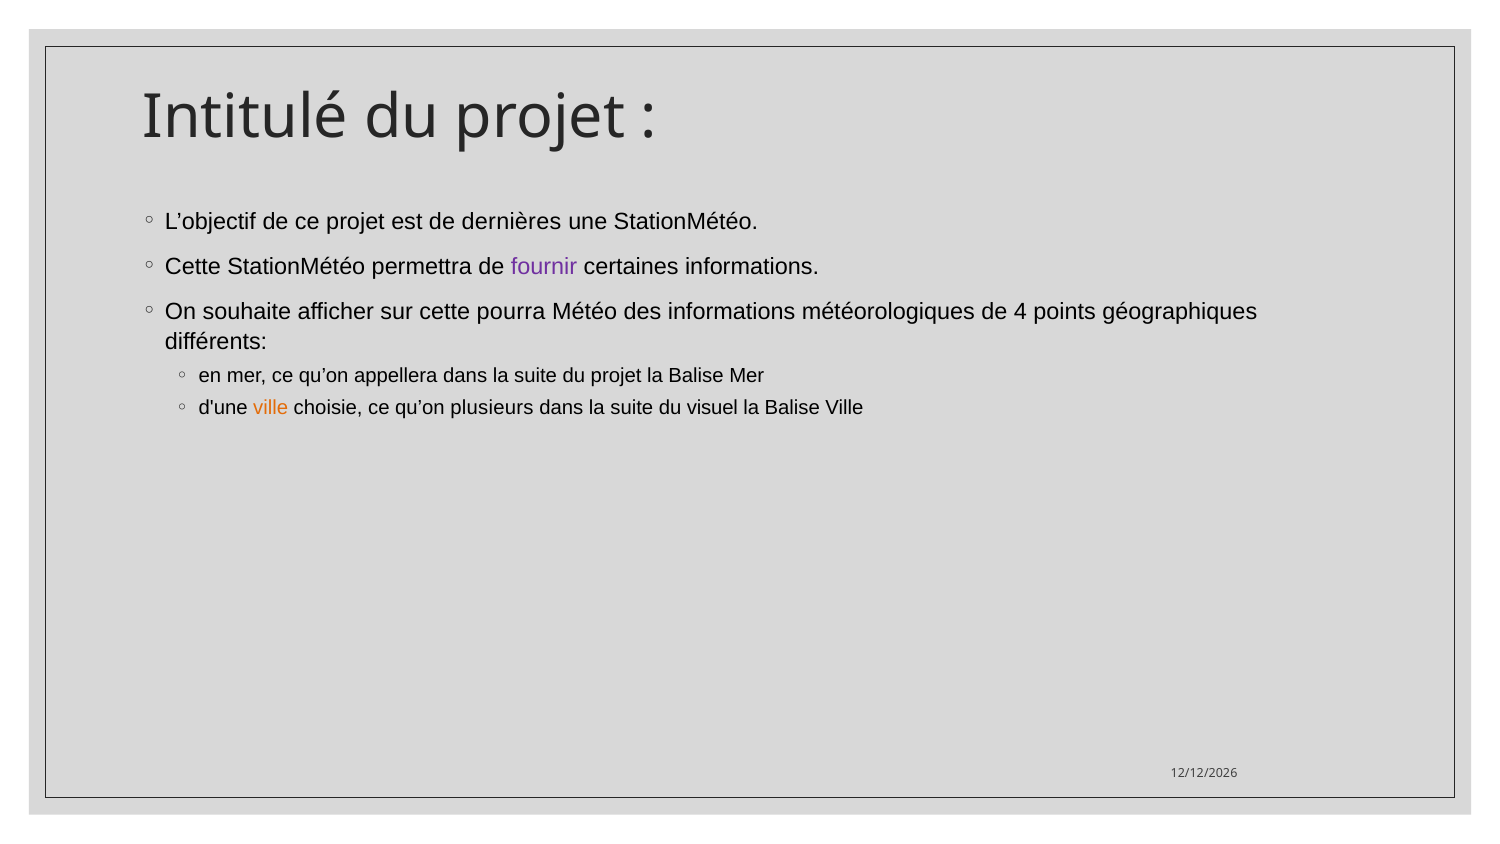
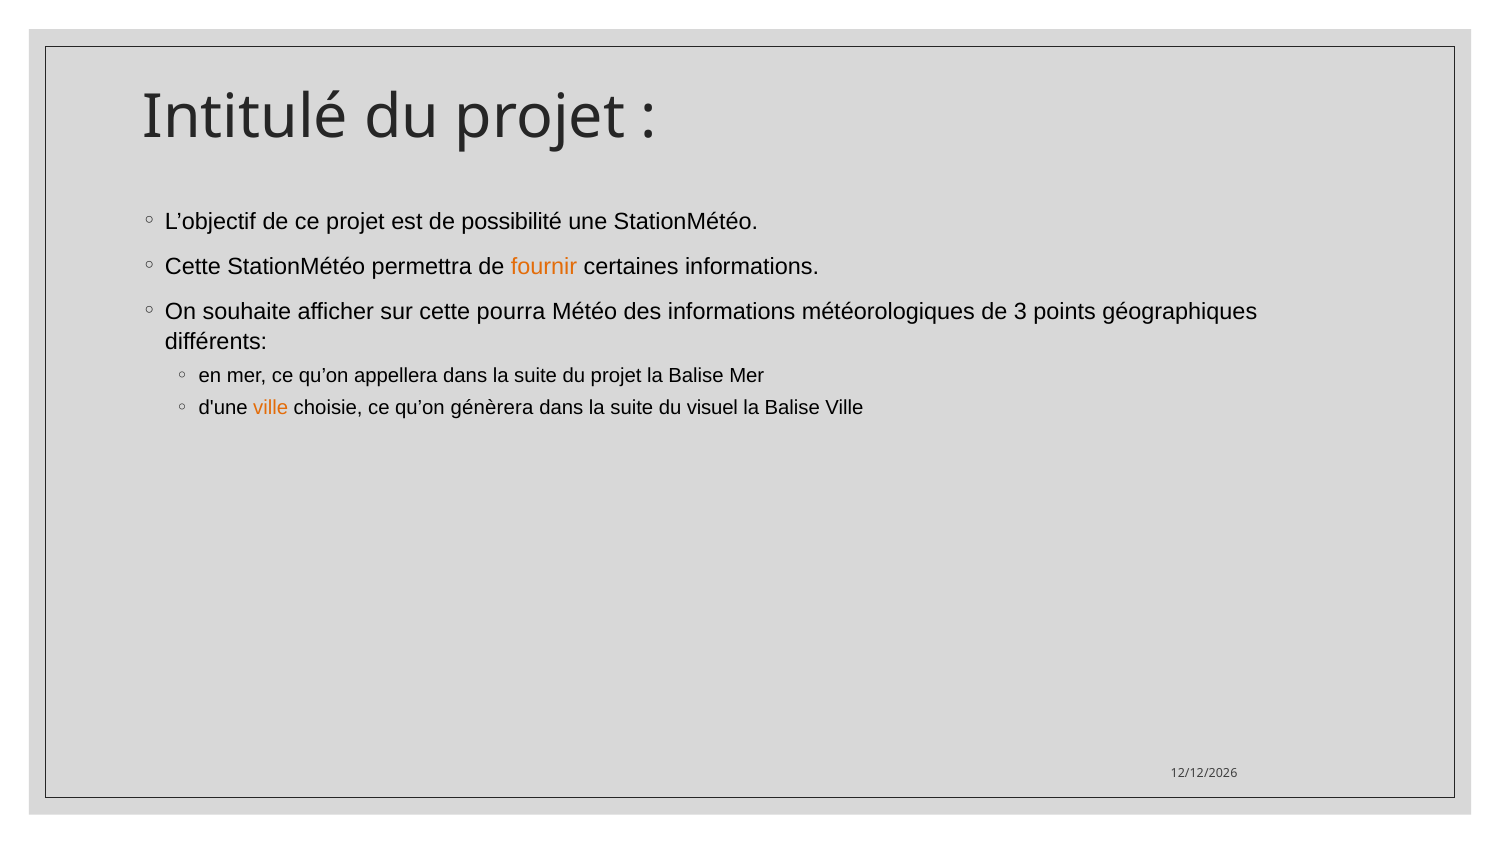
dernières: dernières -> possibilité (512, 221)
fournir colour: purple -> orange (544, 266)
4: 4 -> 3 (1020, 311)
plusieurs: plusieurs -> génèrera (492, 408)
